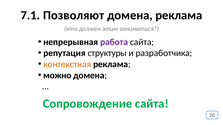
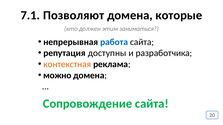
домена реклама: реклама -> которые (179, 15)
работа colour: purple -> blue (114, 42)
структуры: структуры -> доступны (107, 53)
